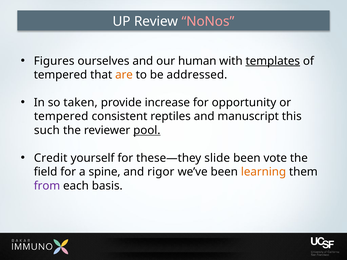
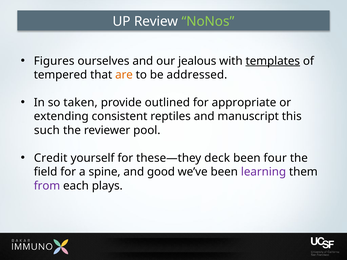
NoNos colour: pink -> light green (208, 21)
human: human -> jealous (197, 61)
increase: increase -> outlined (167, 103)
opportunity: opportunity -> appropriate (244, 103)
tempered: tempered -> extending (61, 117)
pool underline: present -> none (147, 130)
slide: slide -> deck (217, 158)
vote: vote -> four (275, 158)
rigor: rigor -> good (161, 172)
learning colour: orange -> purple (263, 172)
basis: basis -> plays (107, 186)
